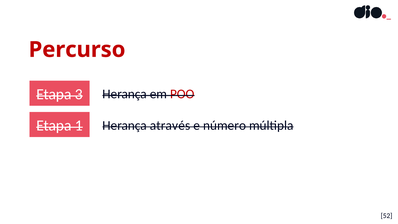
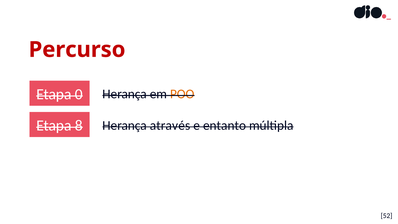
3: 3 -> 0 (79, 94)
POO colour: red -> orange (182, 94)
1: 1 -> 8 (79, 126)
número: número -> entanto (225, 125)
